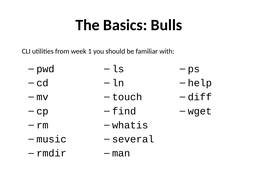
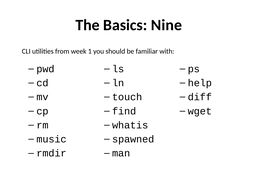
Bulls: Bulls -> Nine (166, 25)
several: several -> spawned (133, 139)
